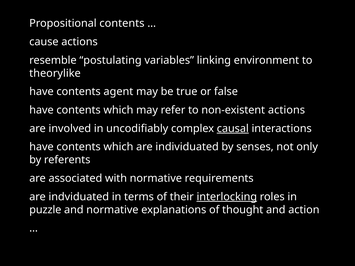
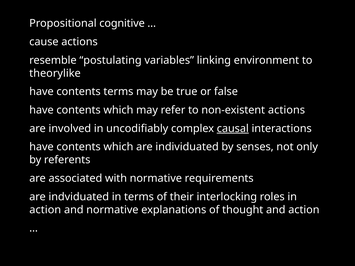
Propositional contents: contents -> cognitive (122, 23)
contents agent: agent -> terms (118, 92)
interlocking underline: present -> none (227, 197)
puzzle: puzzle -> action (45, 210)
